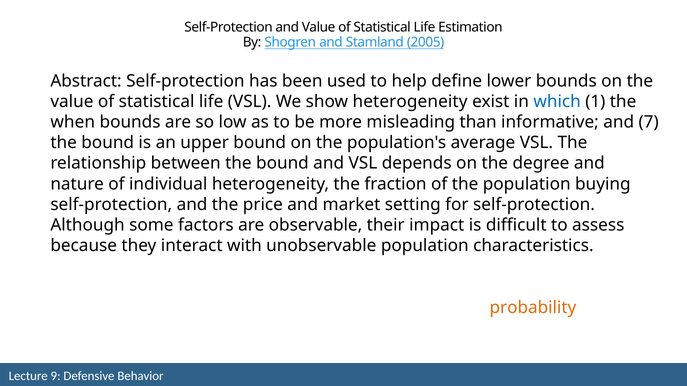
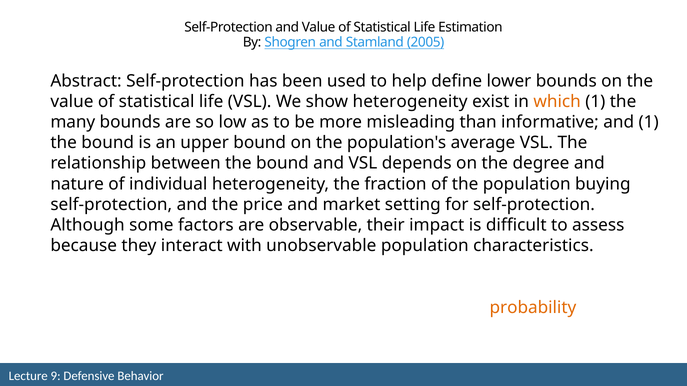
which colour: blue -> orange (557, 102)
when: when -> many (73, 122)
and 7: 7 -> 1 (649, 122)
